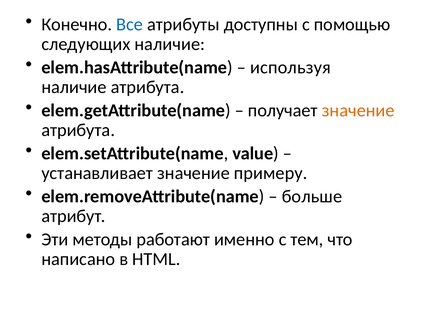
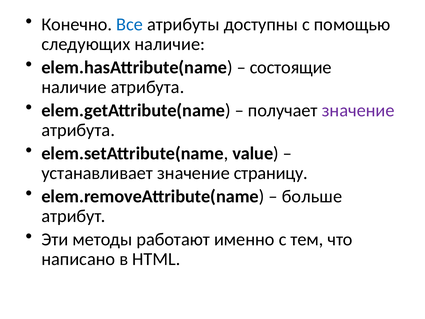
используя: используя -> состоящие (291, 67)
значение colour: orange -> purple (358, 110)
примеру: примеру -> страницу (271, 173)
